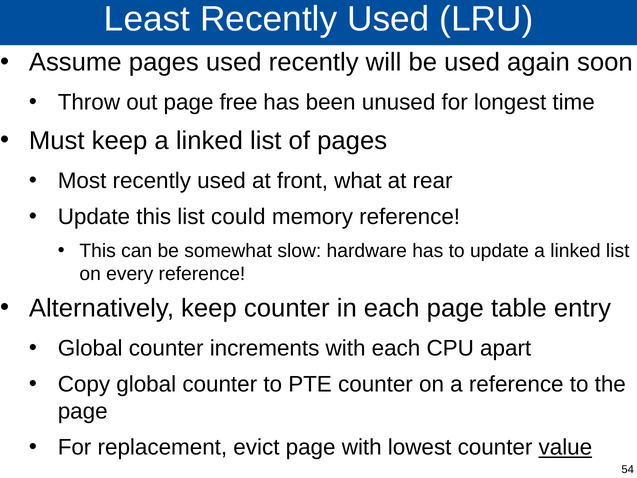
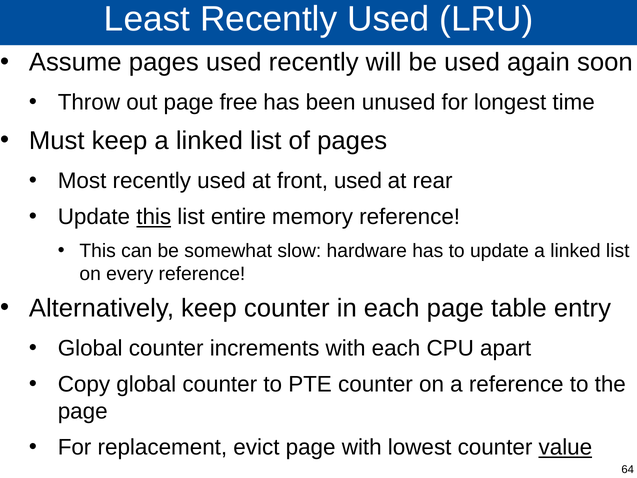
front what: what -> used (358, 181)
this underline: none -> present (154, 217)
could: could -> entire (238, 217)
54: 54 -> 64 (628, 469)
